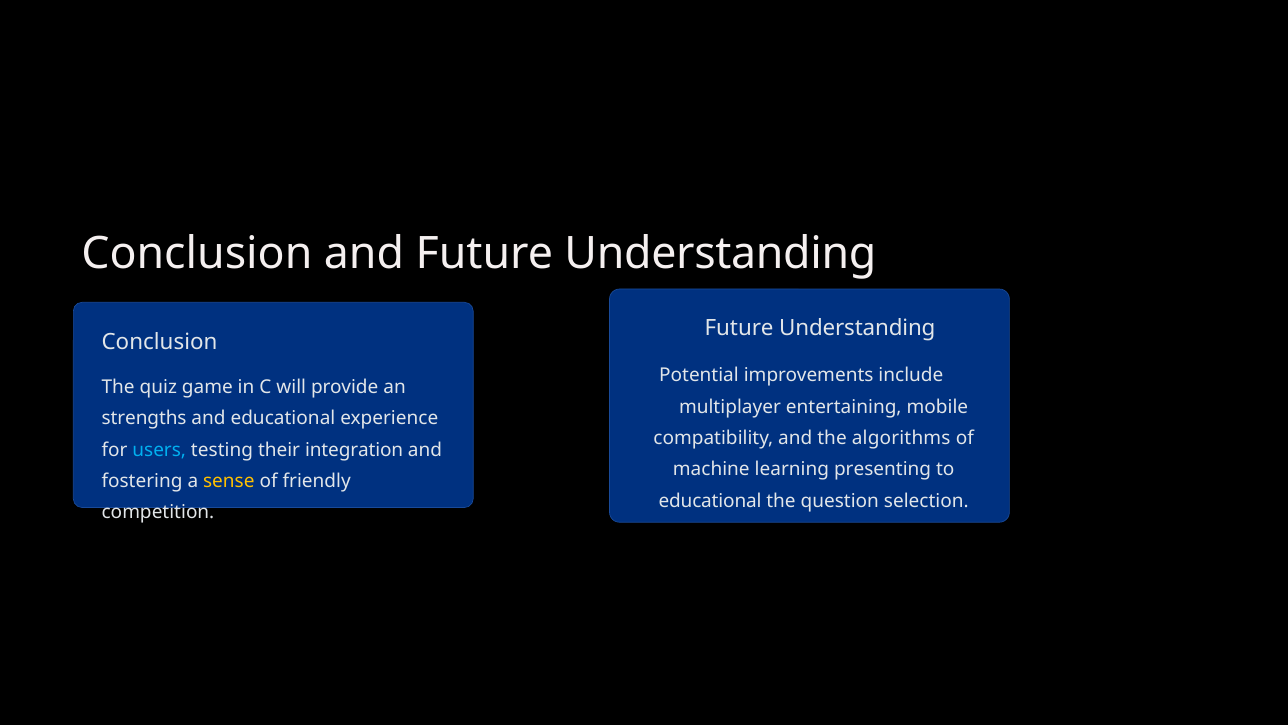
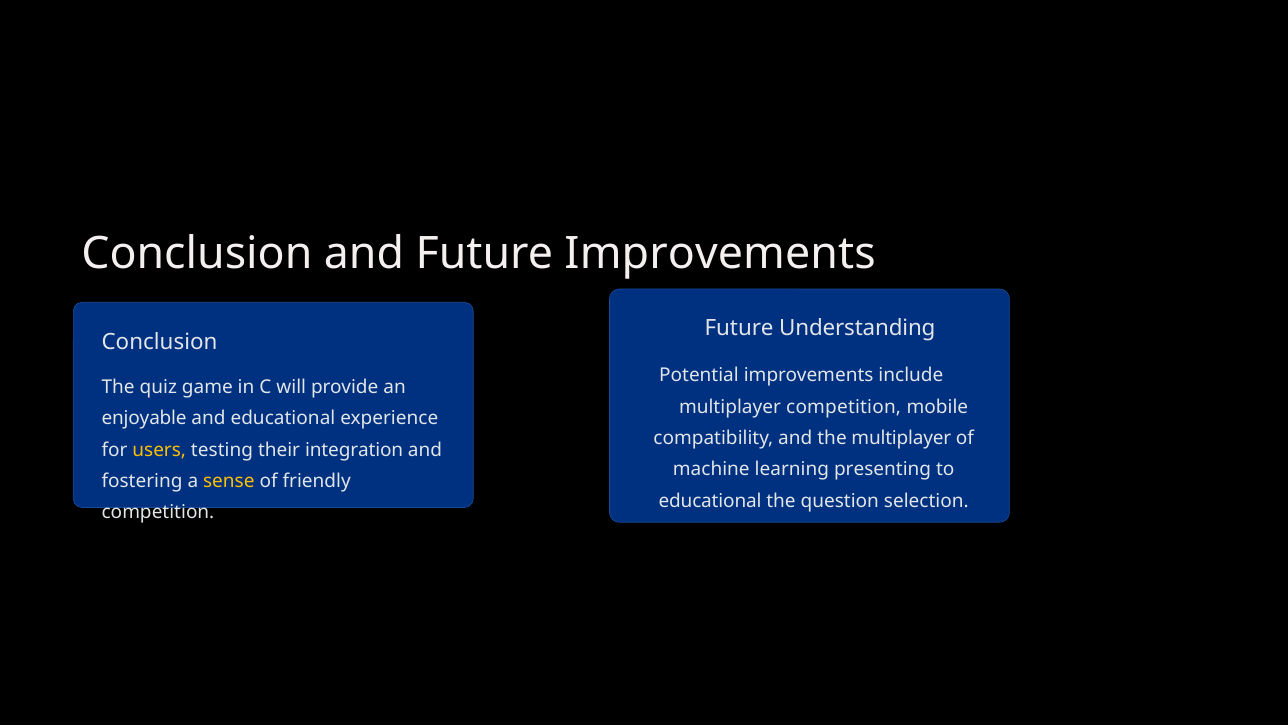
and Future Understanding: Understanding -> Improvements (720, 253)
multiplayer entertaining: entertaining -> competition (844, 407)
strengths: strengths -> enjoyable (144, 418)
the algorithms: algorithms -> multiplayer (901, 438)
users colour: light blue -> yellow (159, 450)
